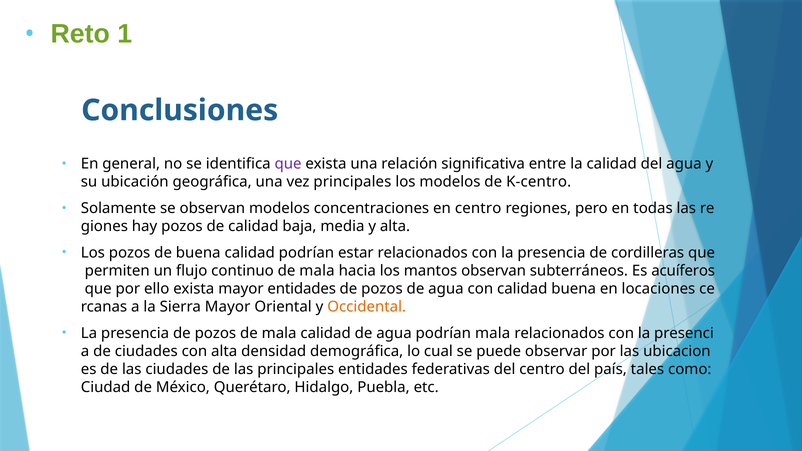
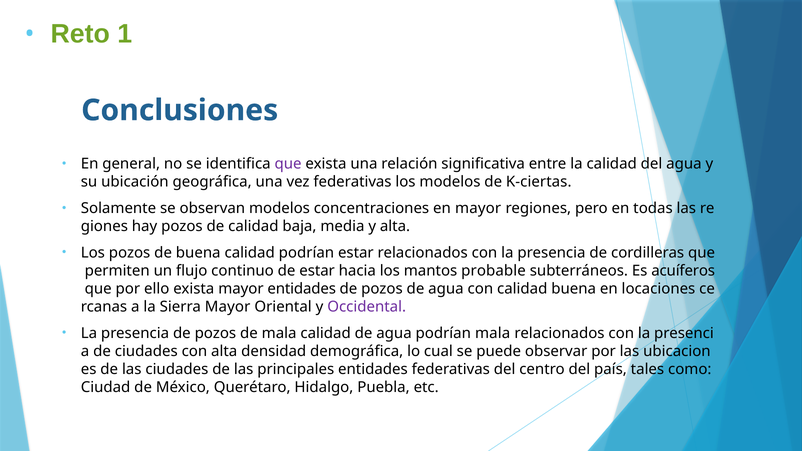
vez principales: principales -> federativas (353, 182)
K-centro: K-centro -> K-ciertas (539, 182)
en centro: centro -> mayor (478, 208)
continuo de mala: mala -> estar (317, 271)
mantos observan: observan -> probable (493, 271)
Occidental colour: orange -> purple (367, 307)
